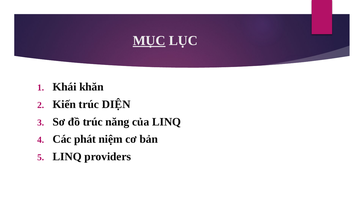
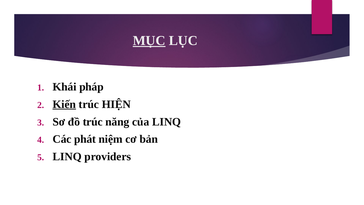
khăn: khăn -> pháp (91, 87)
Kiến underline: none -> present (64, 104)
DIỆN: DIỆN -> HIỆN (116, 104)
